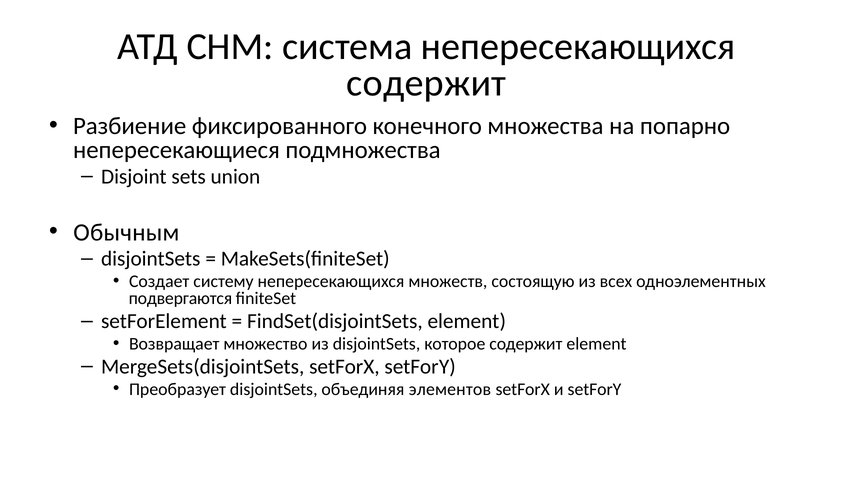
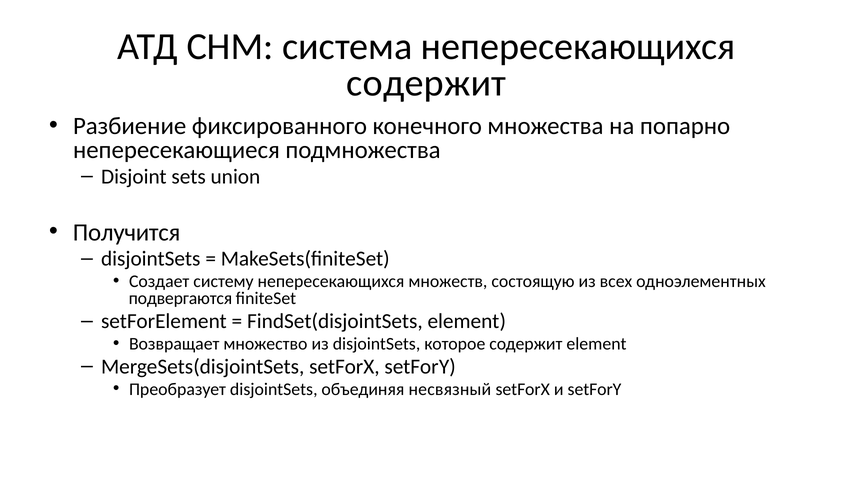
Обычным: Обычным -> Получится (127, 232)
элементов: элементов -> несвязный (450, 389)
